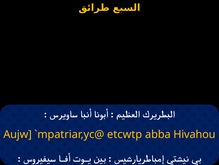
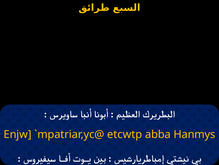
Aujw: Aujw -> Enjw (18, 134)
Hivahou: Hivahou -> Hanmys (194, 134)
